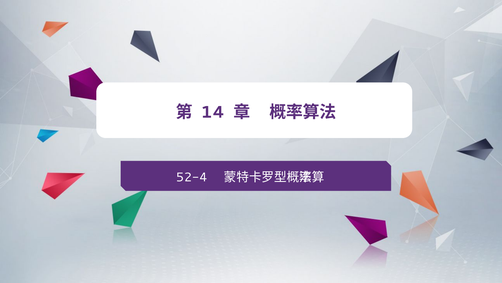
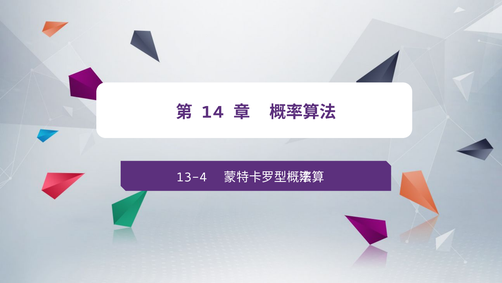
52-4: 52-4 -> 13-4 (192, 177)
